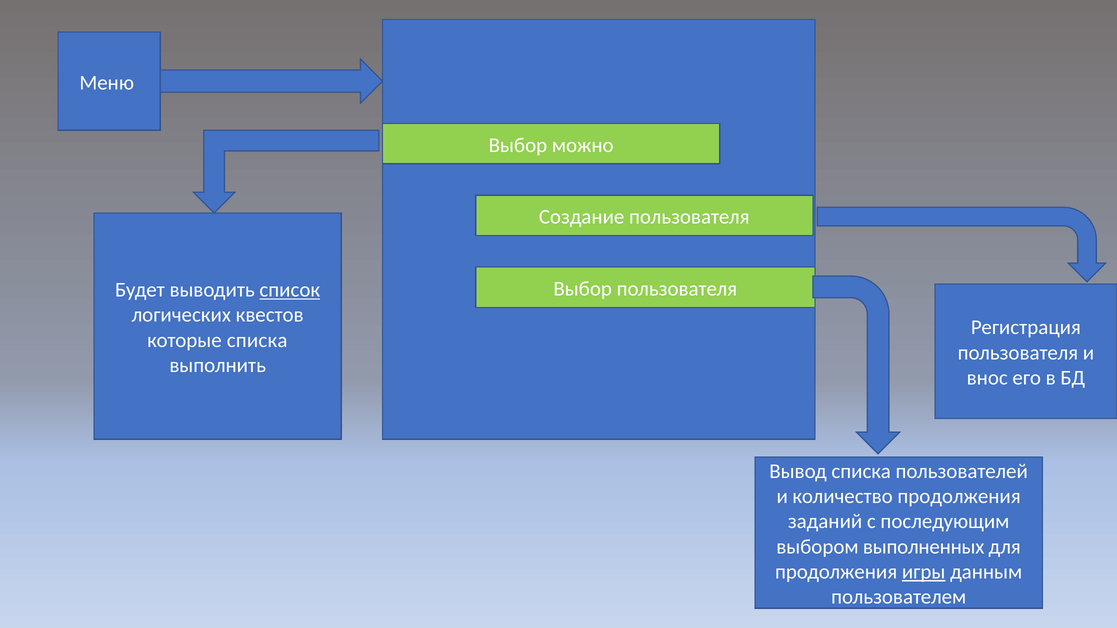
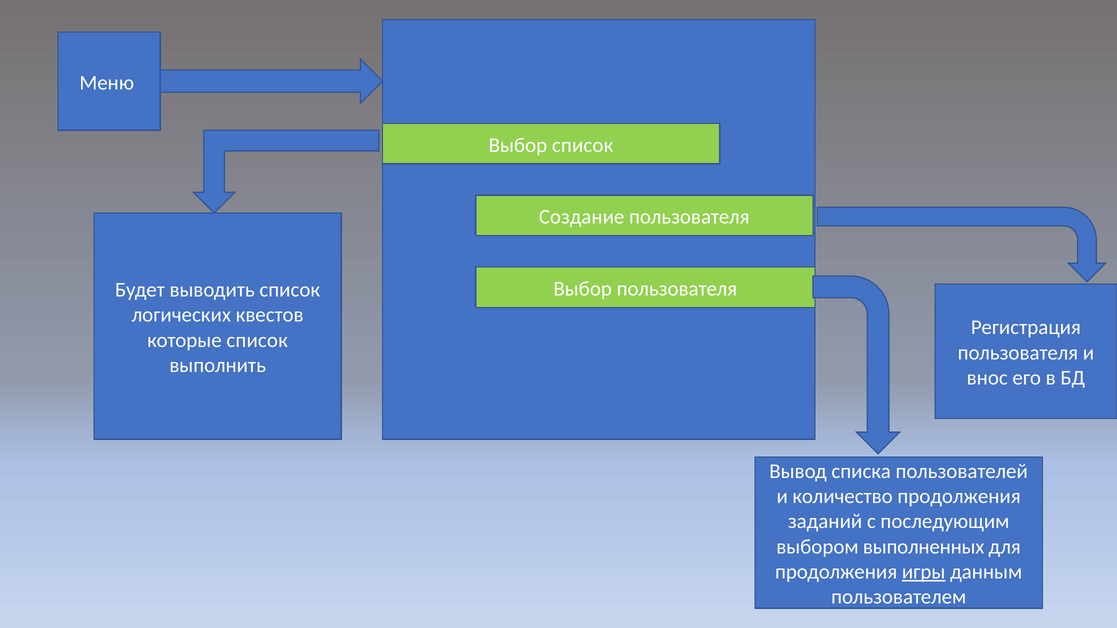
Выбор можно: можно -> список (583, 145)
список underline: present -> none (290, 290)
которые списка: списка -> список (257, 340)
